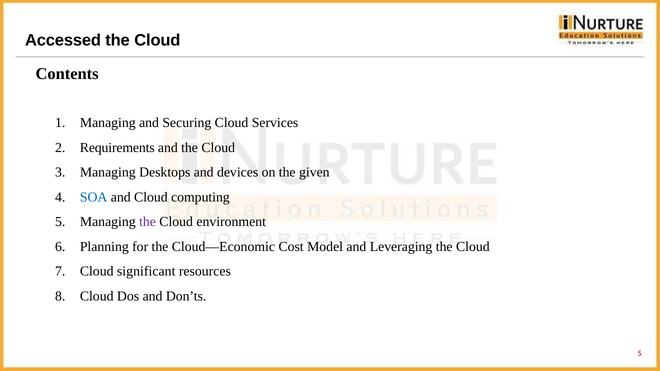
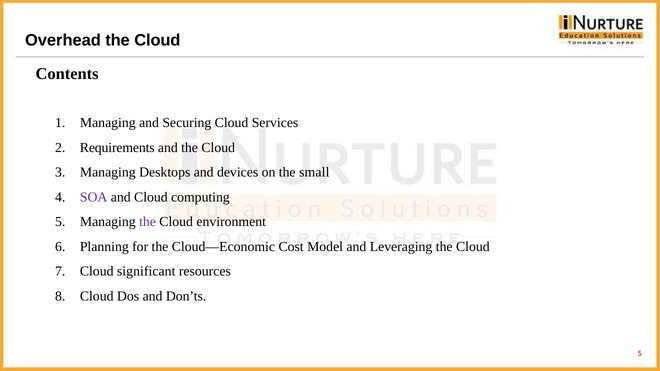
Accessed: Accessed -> Overhead (63, 40)
given: given -> small (314, 173)
SOA colour: blue -> purple (94, 197)
